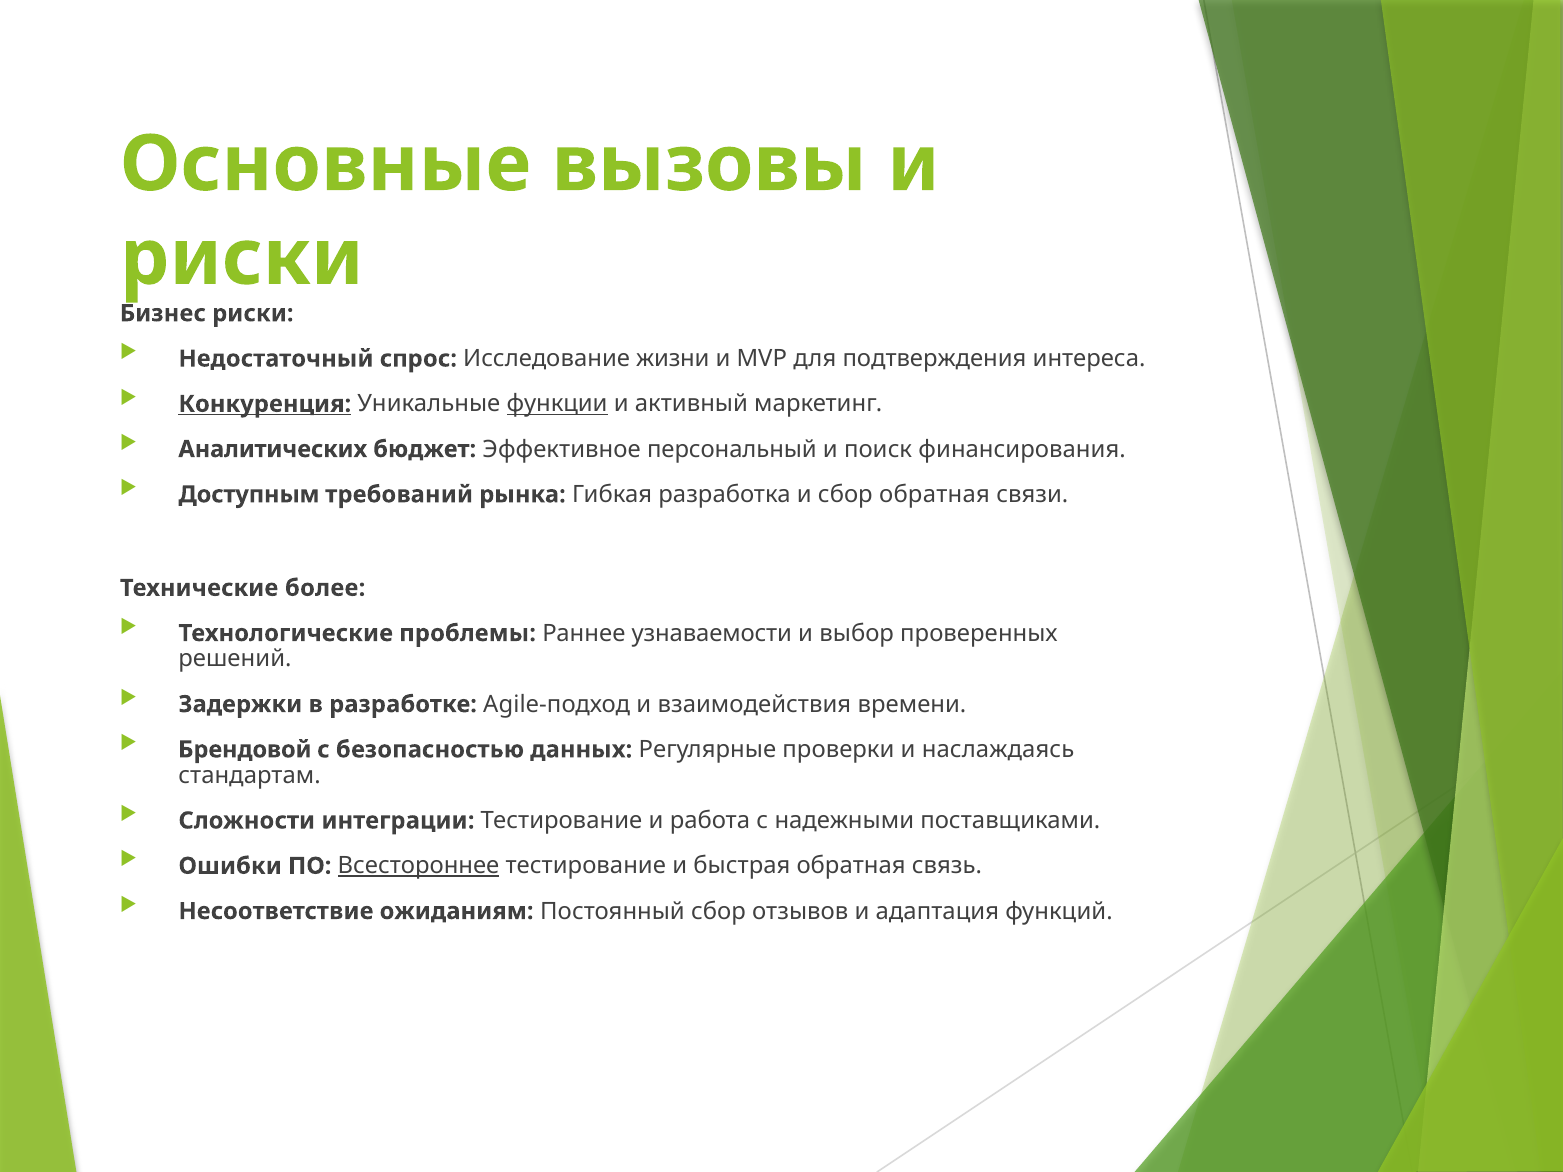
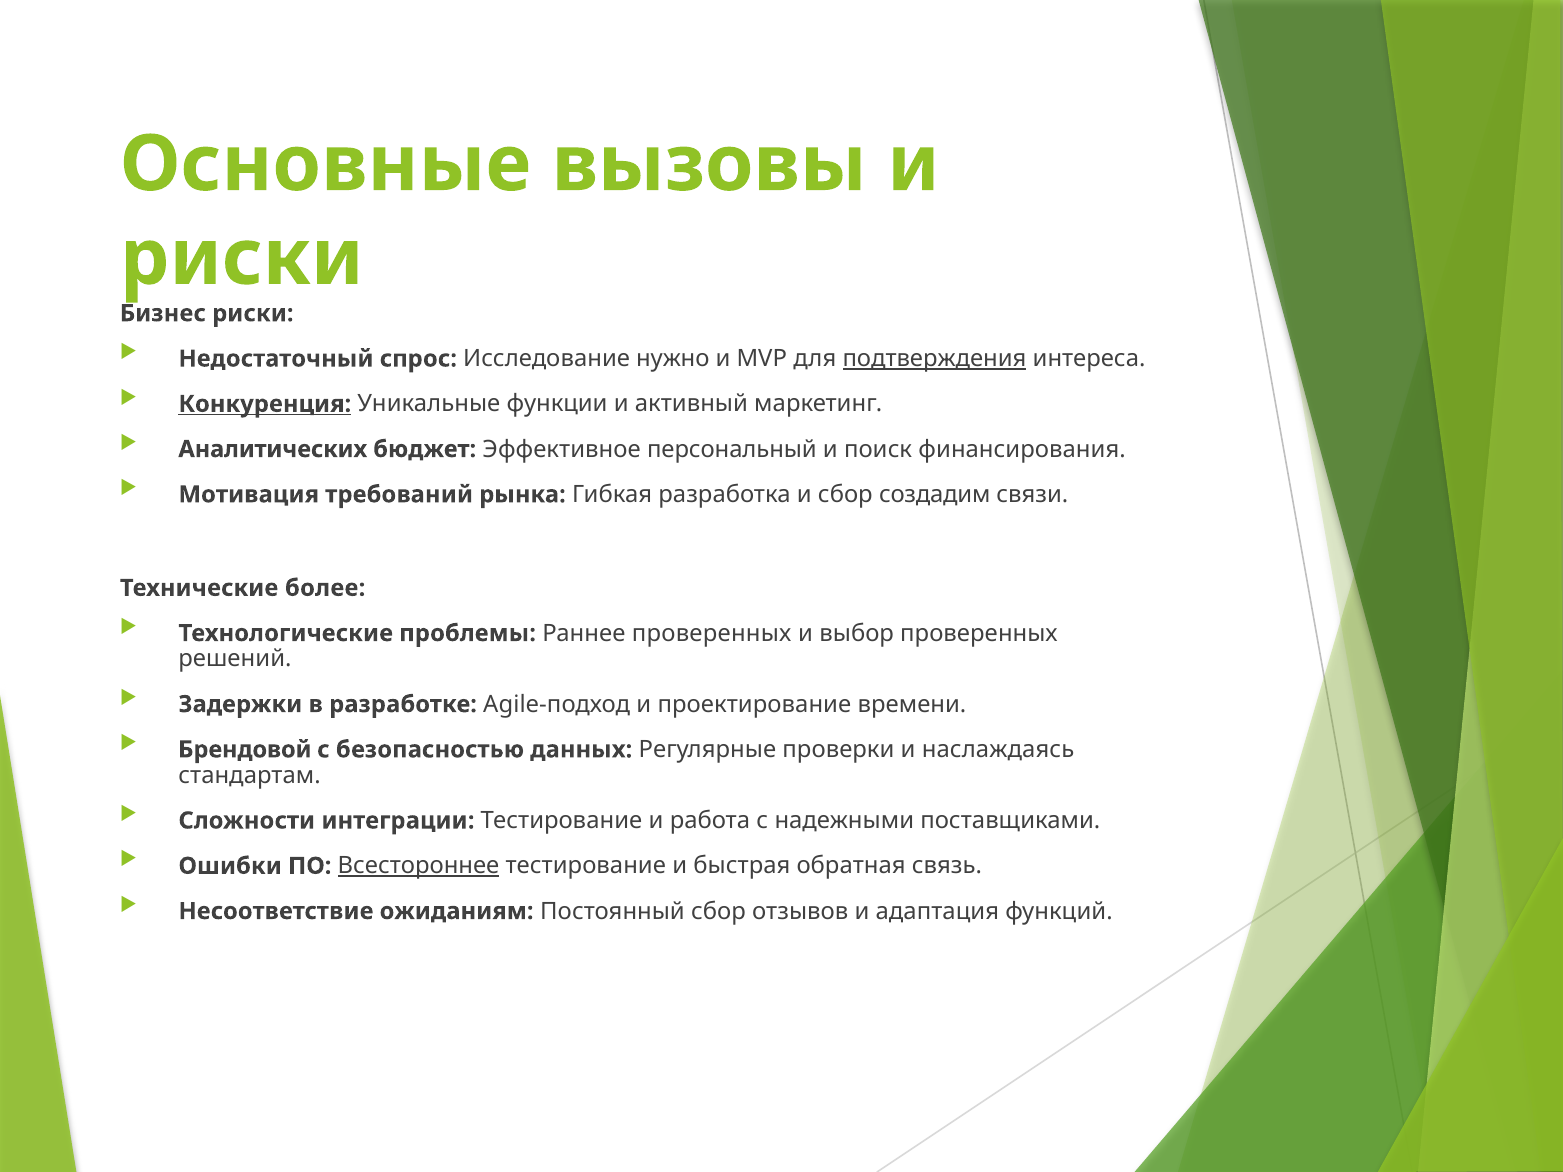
жизни: жизни -> нужно (673, 359)
подтверждения underline: none -> present (934, 359)
функции underline: present -> none (557, 404)
Доступным: Доступным -> Мотивация (249, 495)
сбор обратная: обратная -> создадим (935, 495)
Раннее узнаваемости: узнаваемости -> проверенных (712, 633)
взаимодействия: взаимодействия -> проектирование (754, 704)
